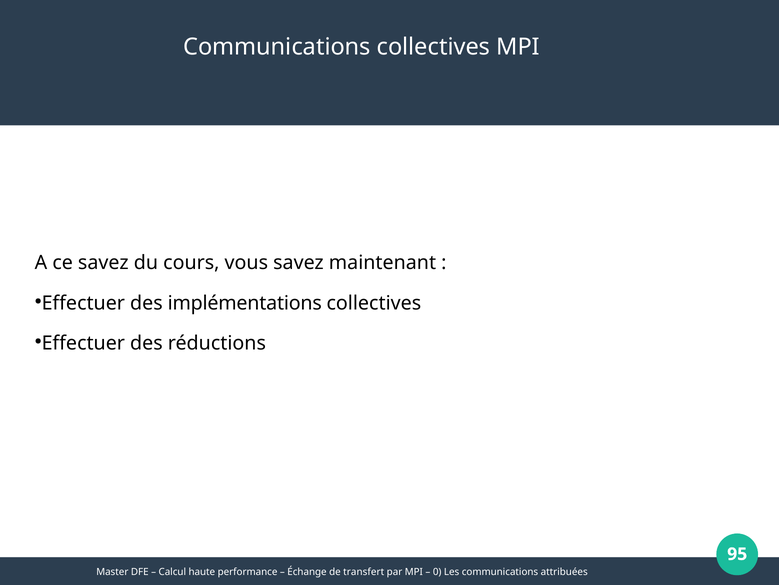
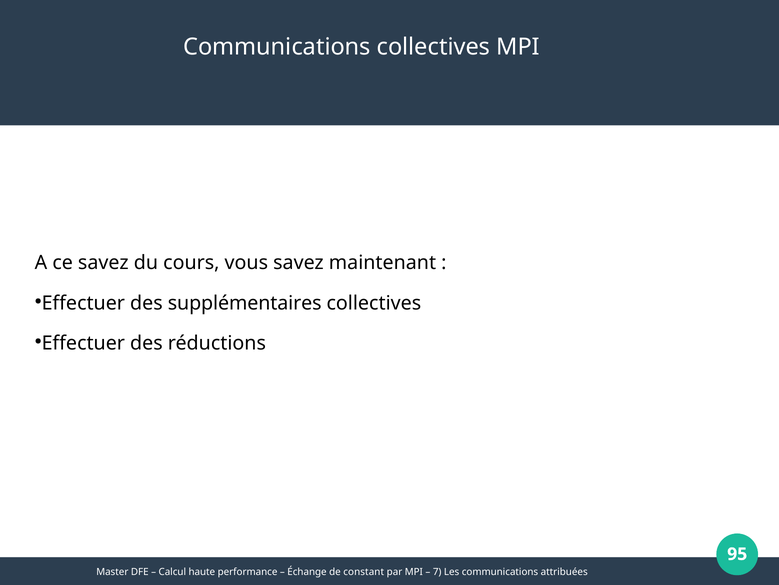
implémentations: implémentations -> supplémentaires (245, 303)
transfert: transfert -> constant (364, 571)
0: 0 -> 7 (437, 571)
